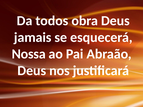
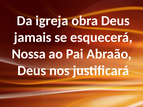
todos: todos -> igreja (52, 21)
